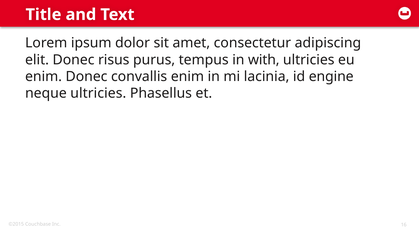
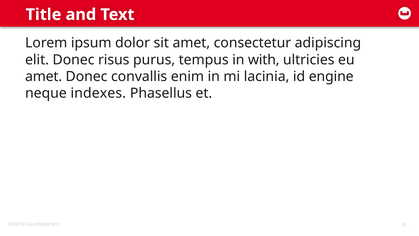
enim: enim -> amet (44, 76)
neque ultricies: ultricies -> indexes (98, 93)
